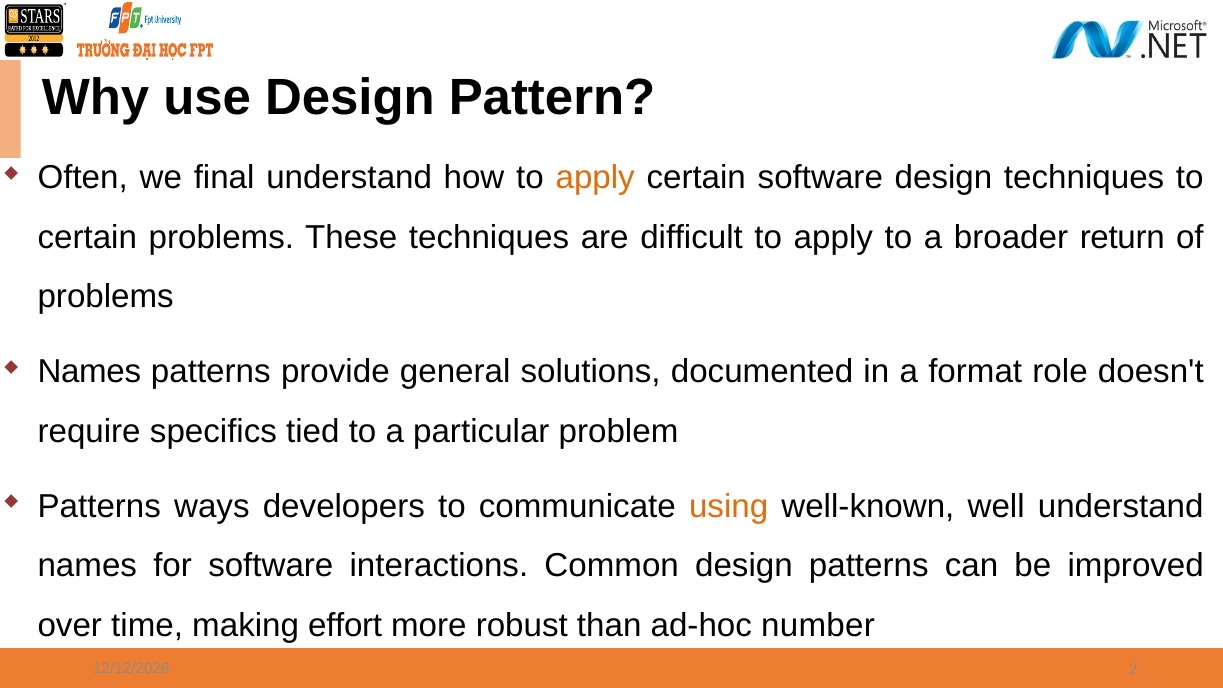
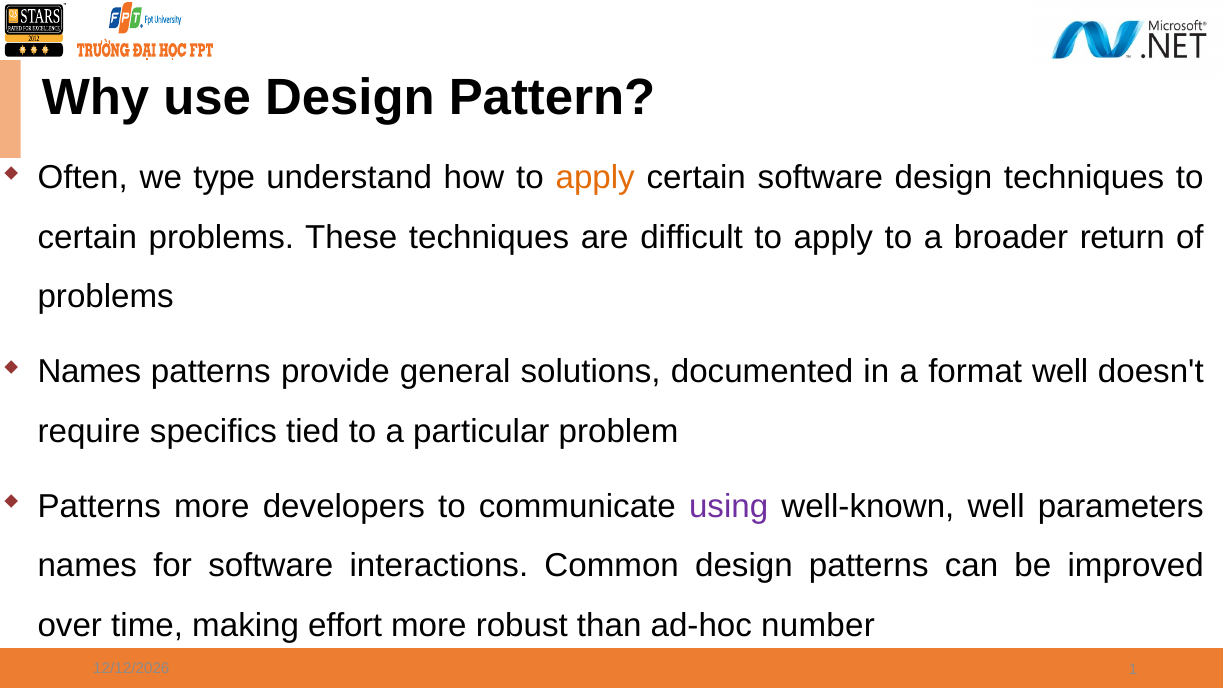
final: final -> type (224, 178)
format role: role -> well (1060, 372)
Patterns ways: ways -> more (212, 506)
using colour: orange -> purple (729, 506)
well understand: understand -> parameters (1121, 506)
2: 2 -> 1 (1133, 669)
